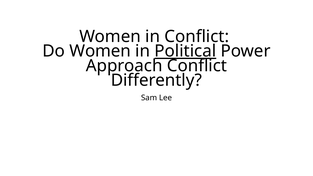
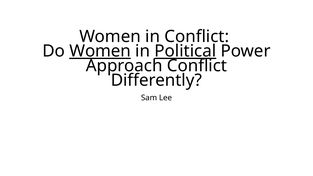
Women underline: none -> present (100, 51)
